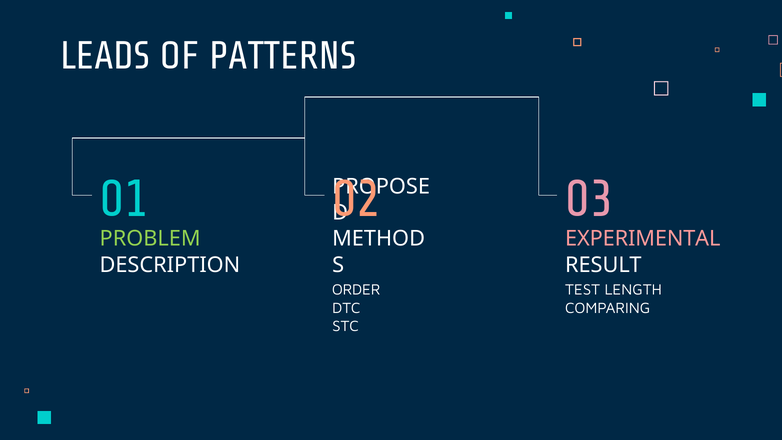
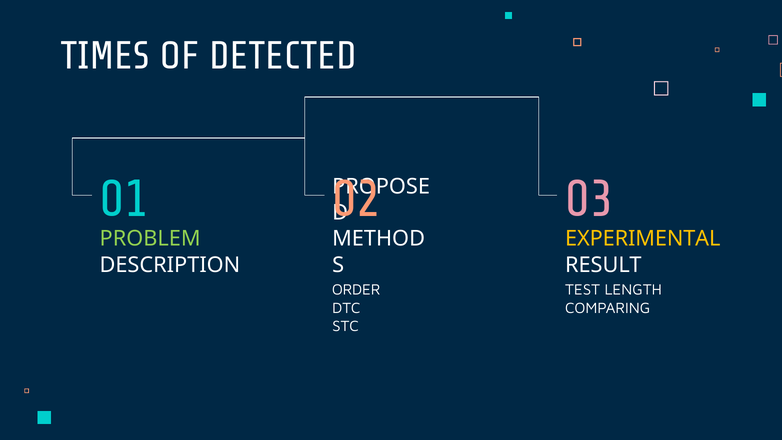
LEADS: LEADS -> TIMES (105, 56)
PATTERNS: PATTERNS -> DETECTED (283, 56)
EXPERIMENTAL colour: pink -> yellow (643, 239)
